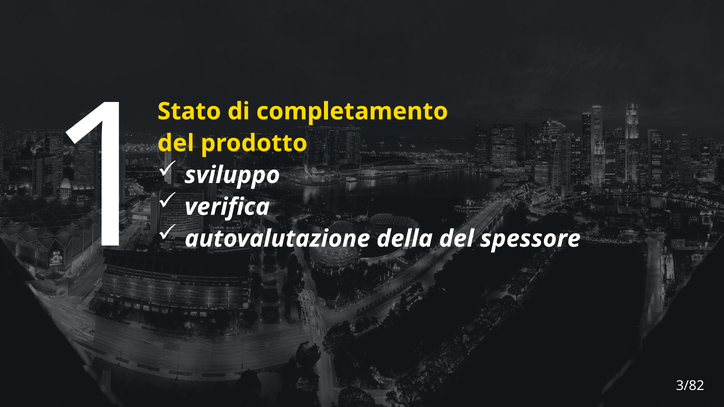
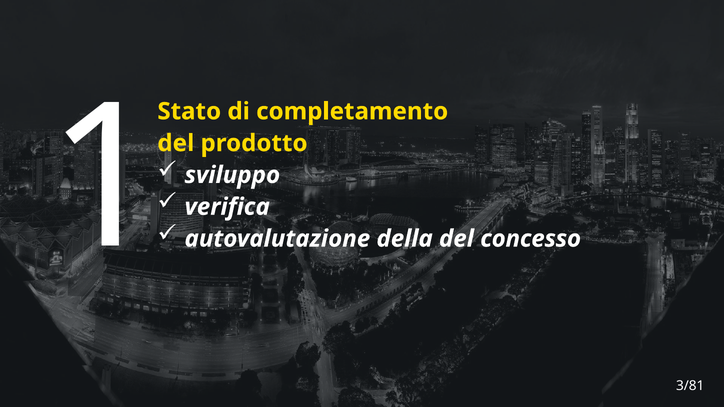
spessore: spessore -> concesso (531, 239)
3/82: 3/82 -> 3/81 (690, 386)
